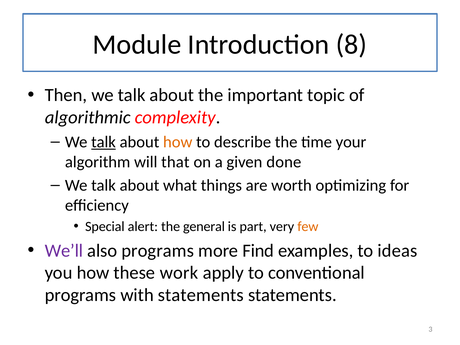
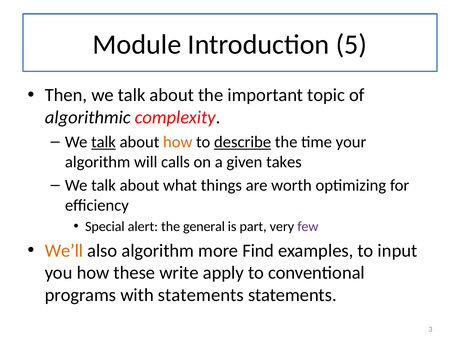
8: 8 -> 5 (351, 45)
describe underline: none -> present (243, 142)
that: that -> calls (175, 162)
done: done -> takes (284, 162)
few colour: orange -> purple (308, 227)
We’ll colour: purple -> orange (64, 251)
also programs: programs -> algorithm (158, 251)
ideas: ideas -> input (398, 251)
work: work -> write (179, 273)
